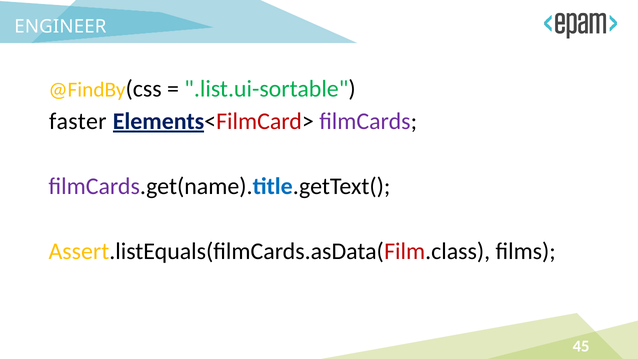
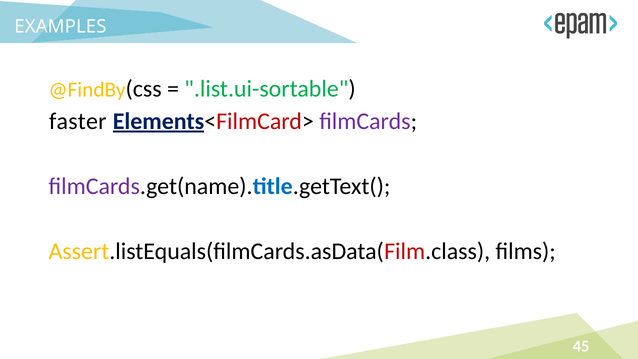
ENGINEER: ENGINEER -> EXAMPLES (60, 26)
